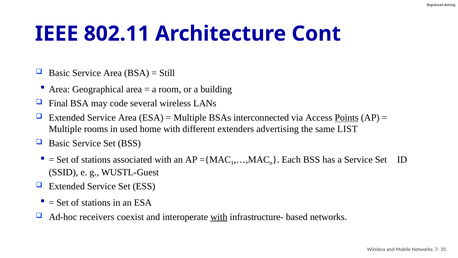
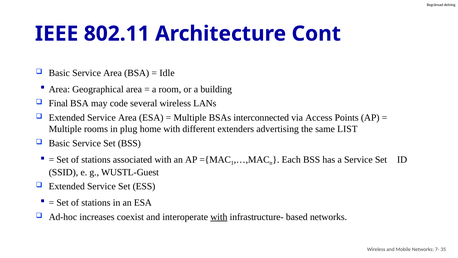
Still: Still -> Idle (167, 73)
Points underline: present -> none (347, 118)
used: used -> plug (129, 129)
receivers: receivers -> increases (97, 217)
